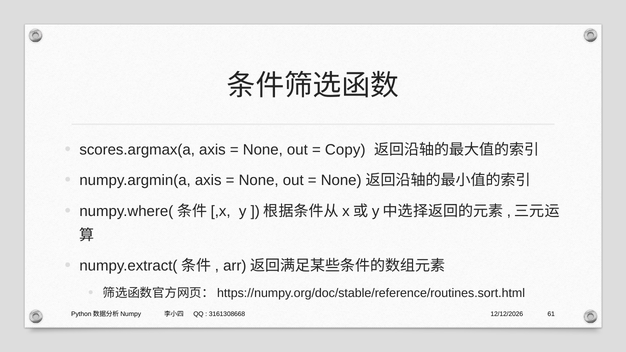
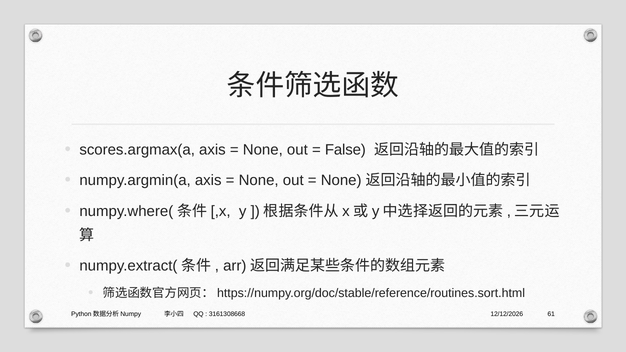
Copy: Copy -> False (345, 150)
